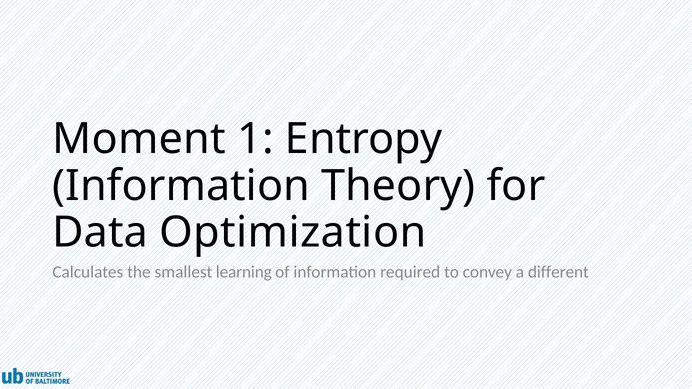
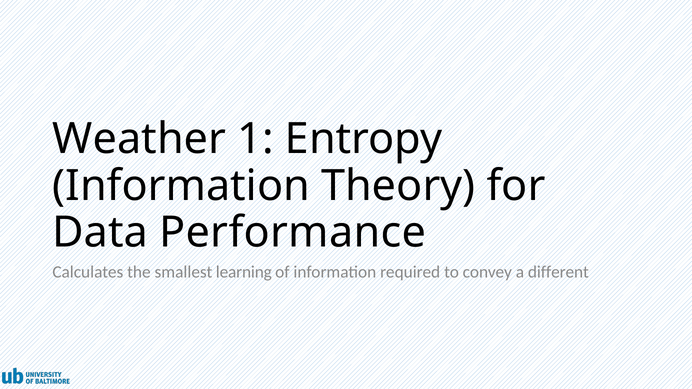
Moment: Moment -> Weather (139, 139)
Optimization: Optimization -> Performance (293, 233)
